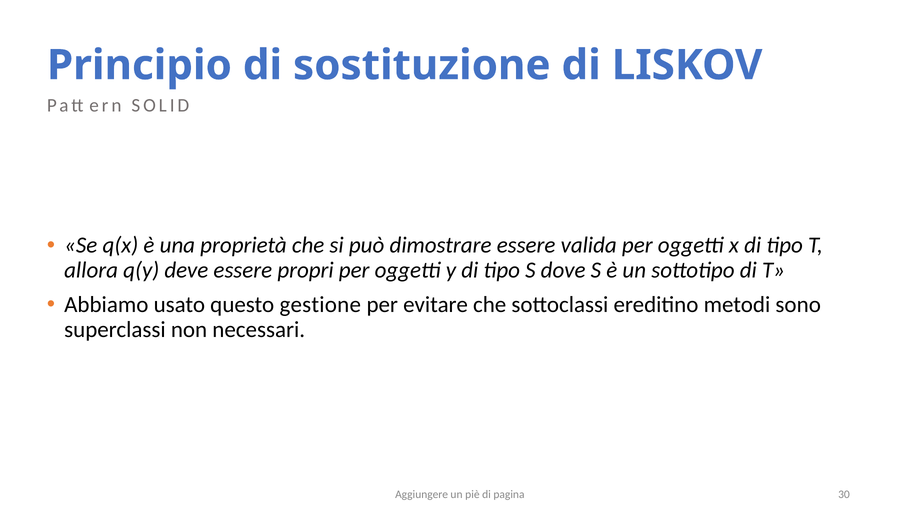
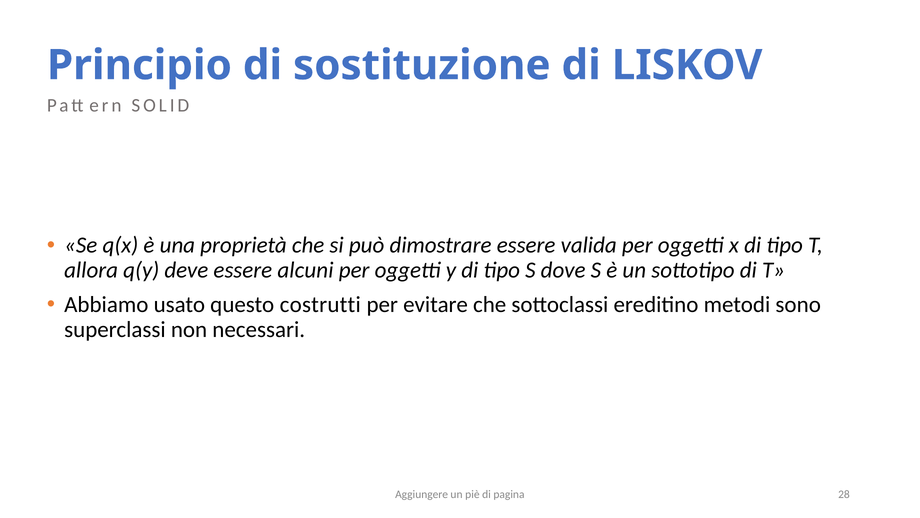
propri: propri -> alcuni (305, 270)
gestione: gestione -> costrutti (320, 304)
30: 30 -> 28 (844, 494)
